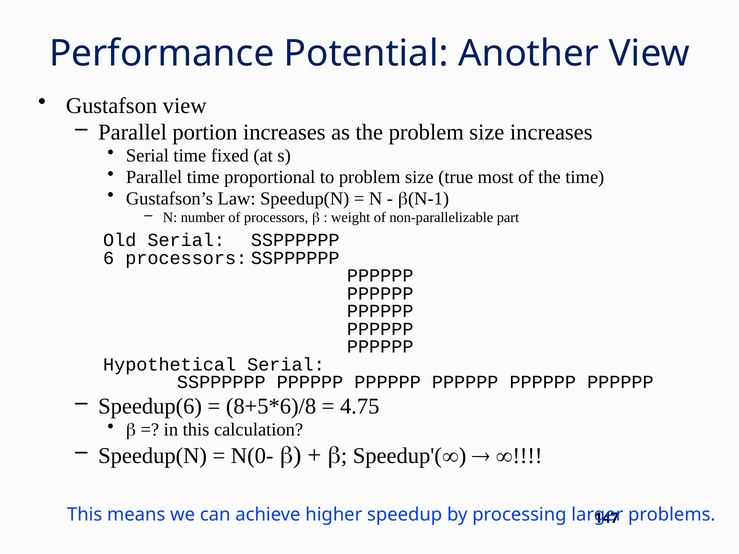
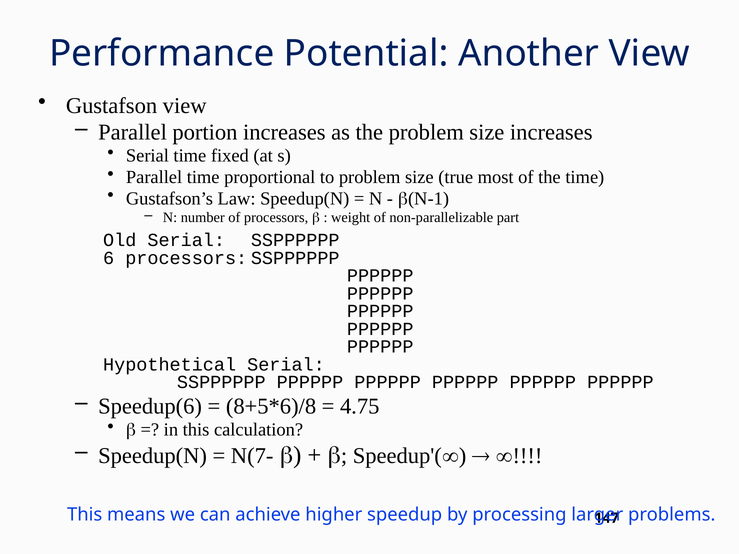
N(0-: N(0- -> N(7- (252, 456)
